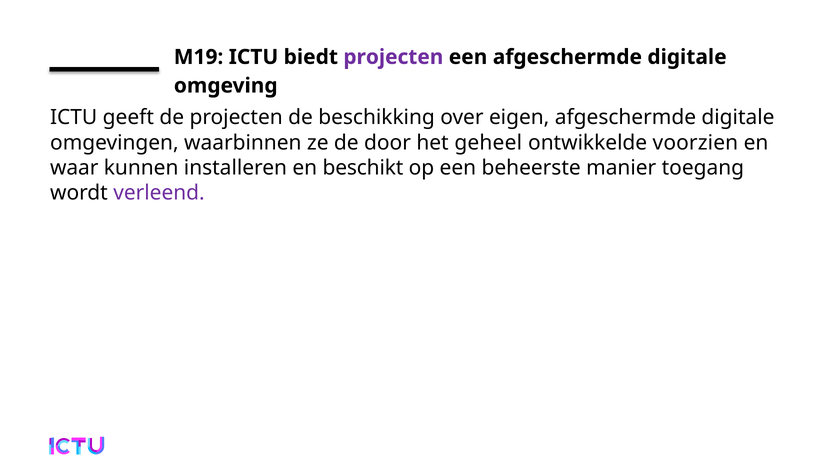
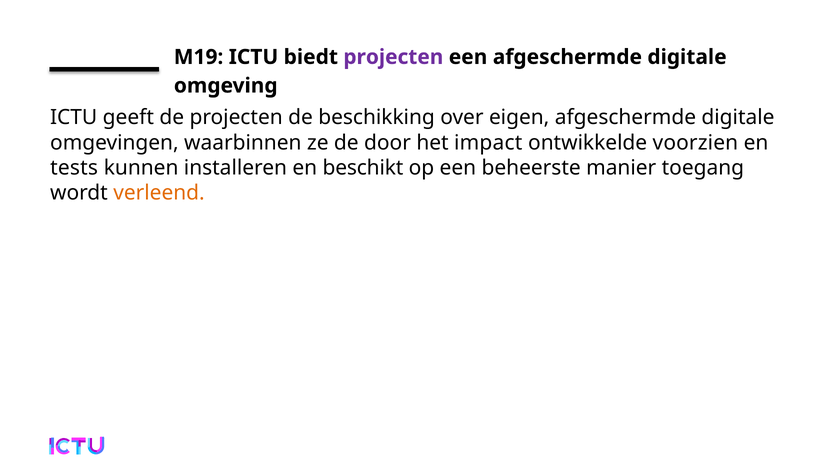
geheel: geheel -> impact (488, 143)
waar: waar -> tests (74, 168)
verleend colour: purple -> orange (159, 193)
